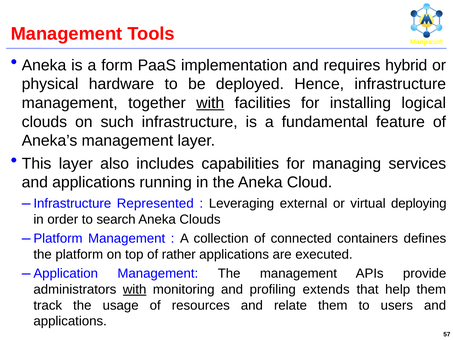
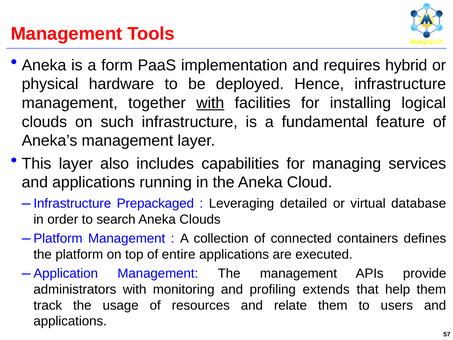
Represented: Represented -> Prepackaged (155, 203)
external: external -> detailed (304, 203)
deploying: deploying -> database (419, 203)
rather: rather -> entire (179, 254)
with underline: present -> none (135, 289)
